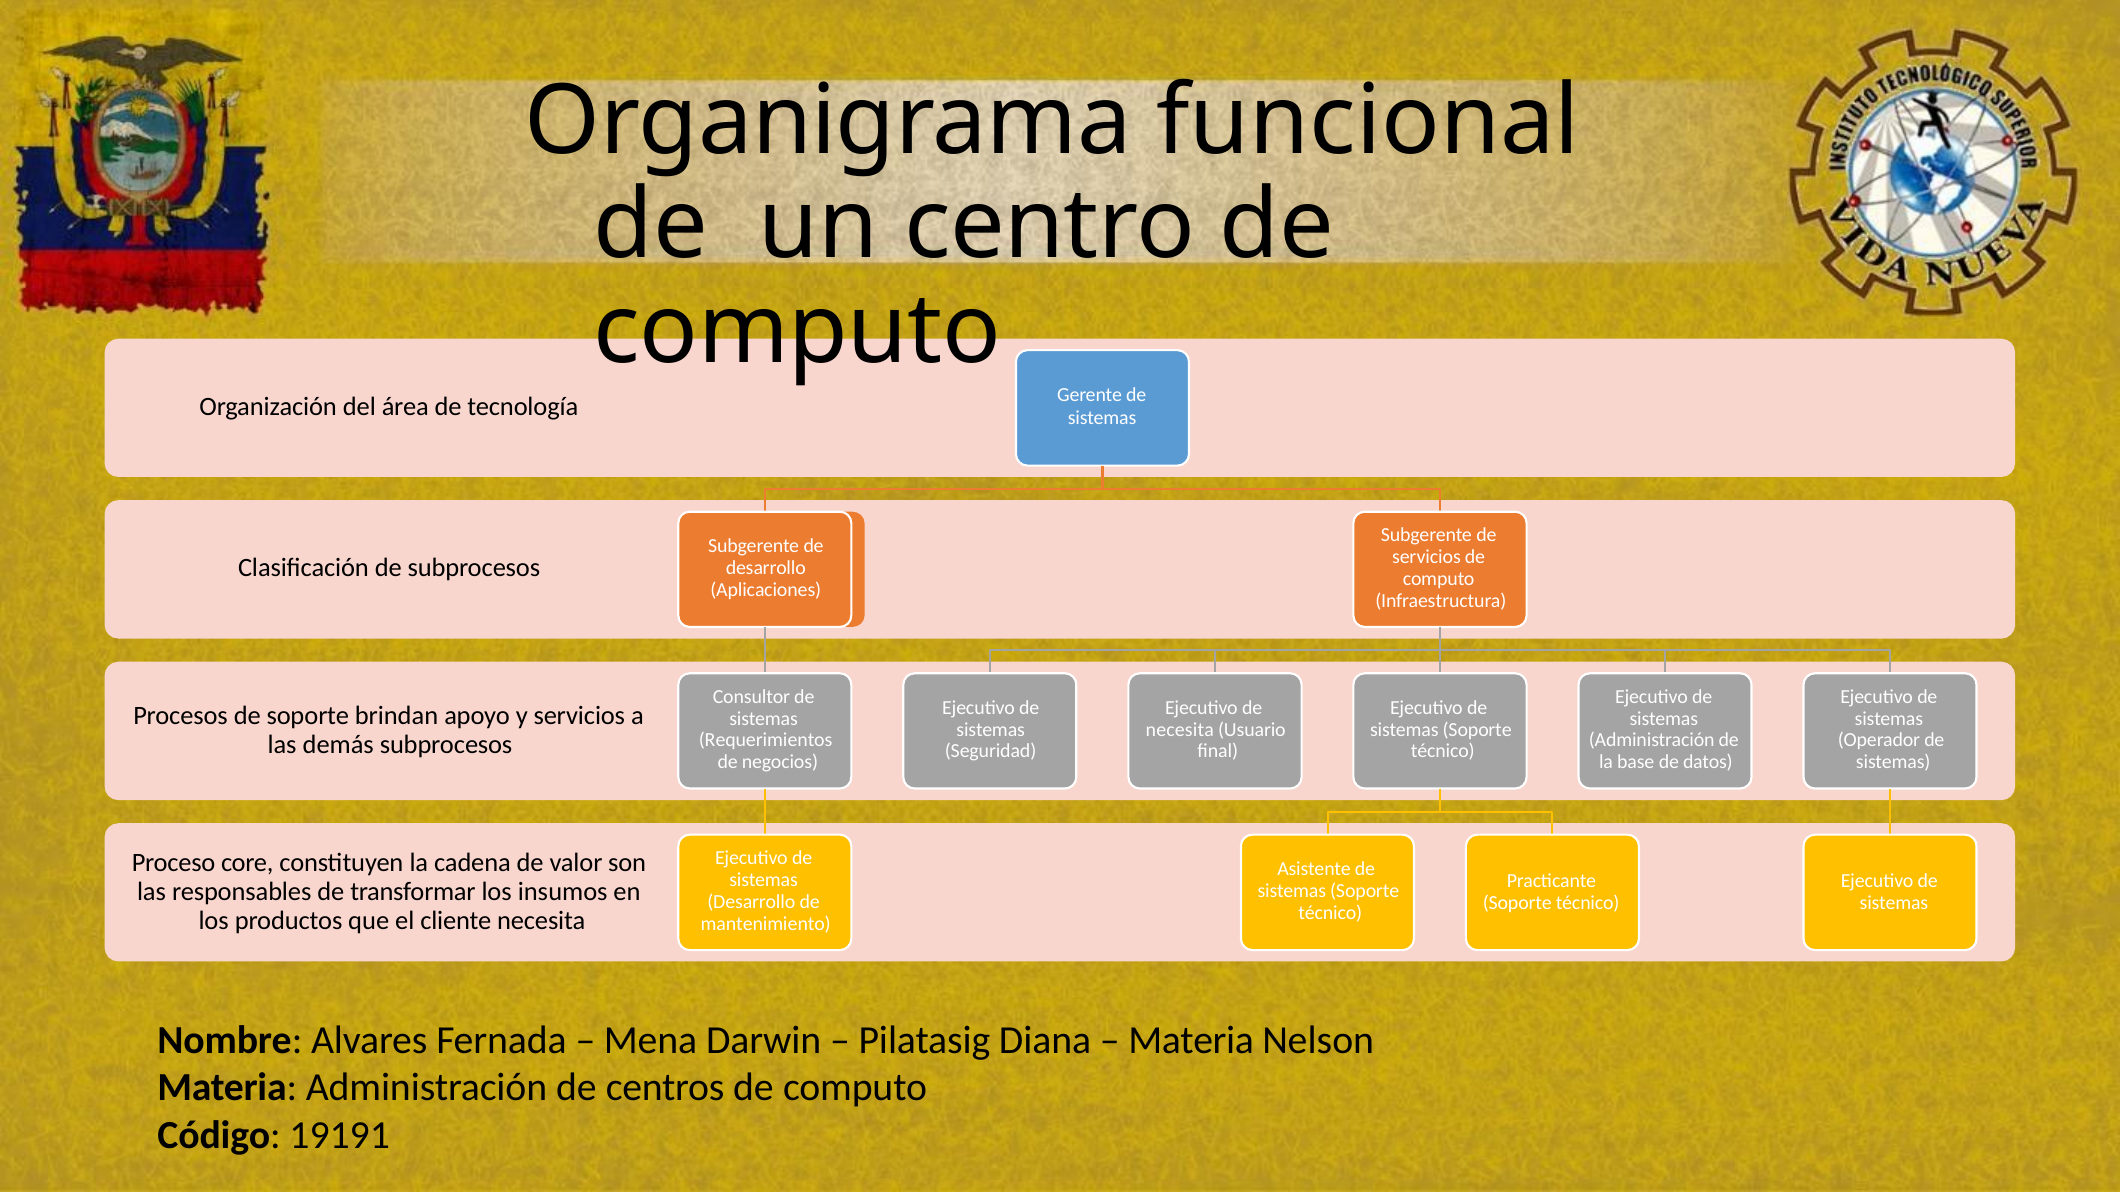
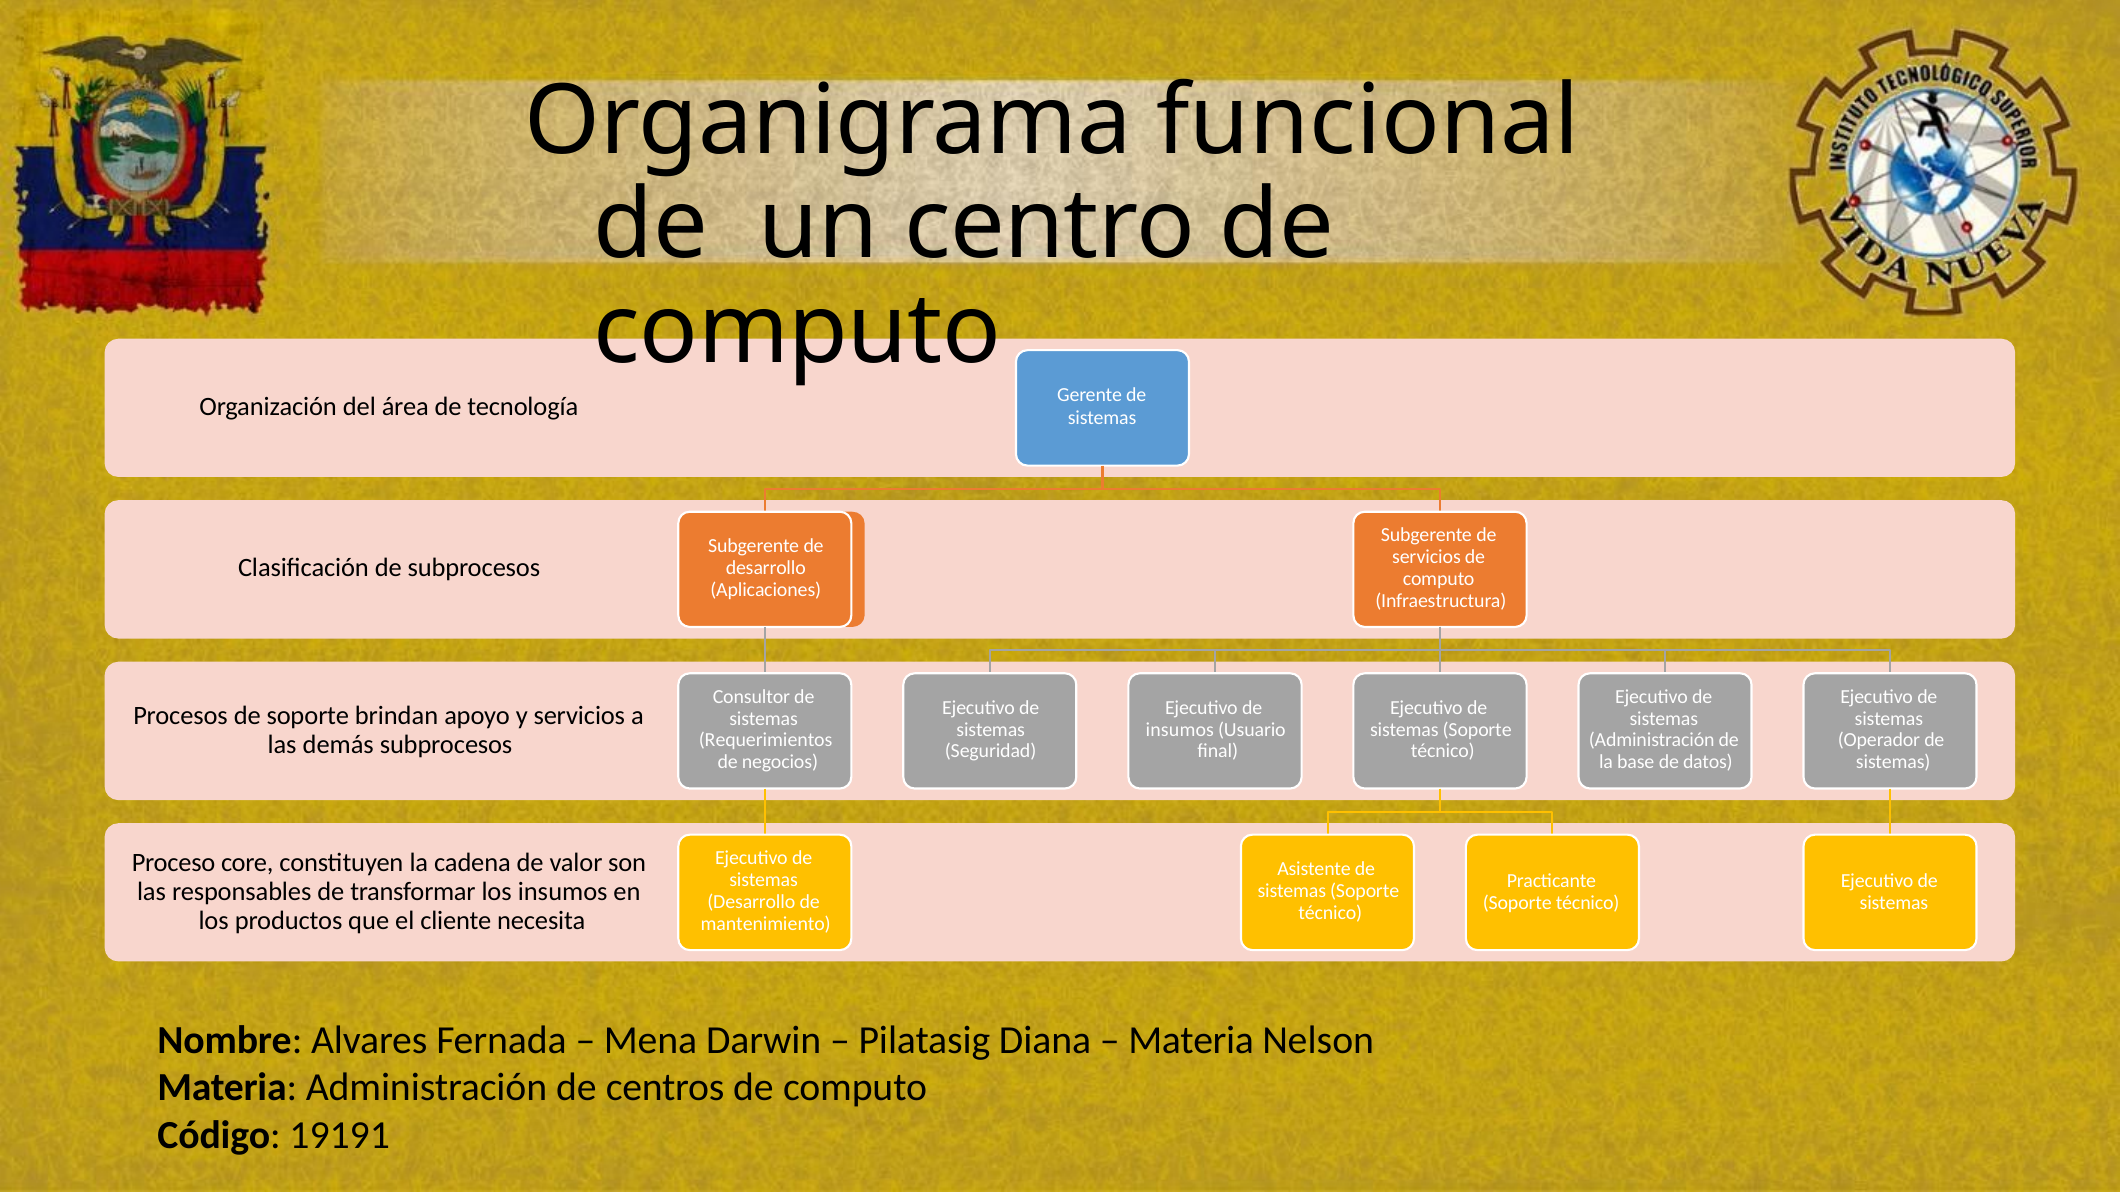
necesita: necesita -> insumos (1180, 730)
